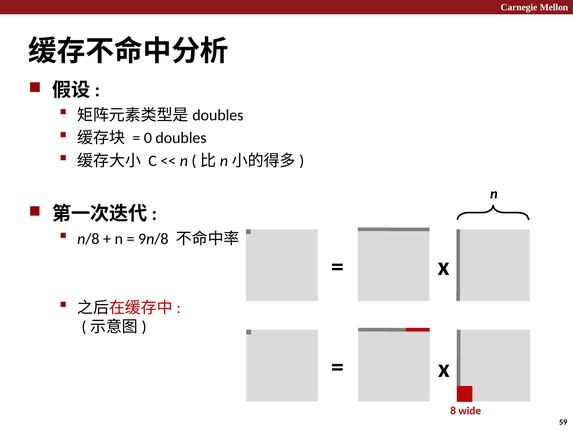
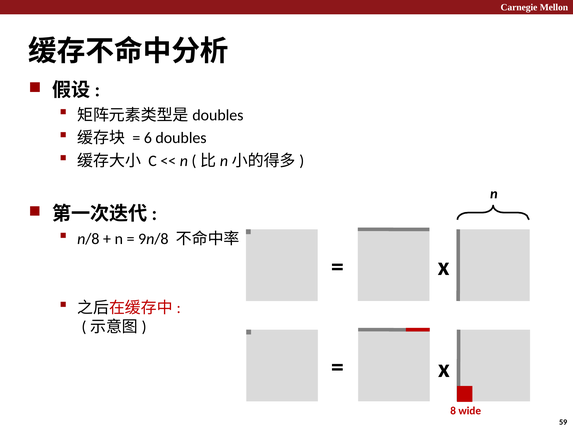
0: 0 -> 6 (148, 138)
